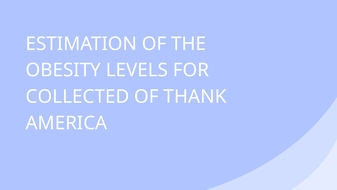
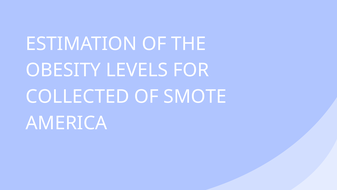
THANK: THANK -> SMOTE (195, 96)
